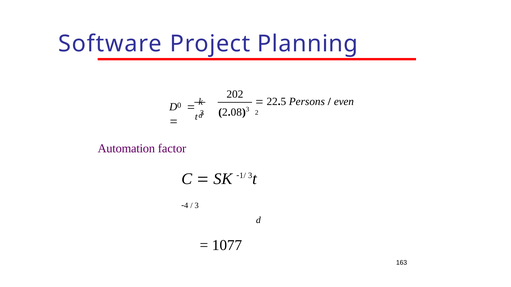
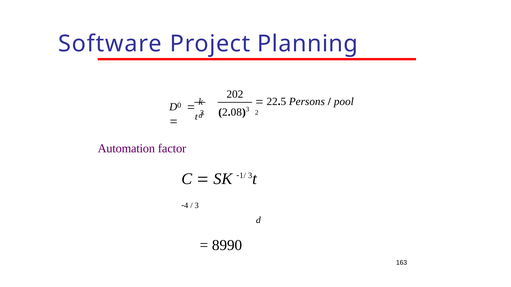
even: even -> pool (344, 102)
1077: 1077 -> 8990 (227, 246)
